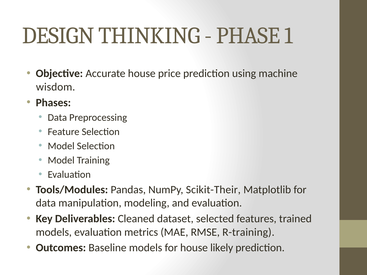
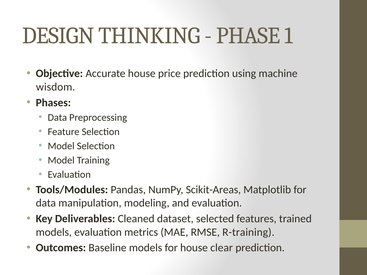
Scikit-Their: Scikit-Their -> Scikit-Areas (213, 190)
likely: likely -> clear (222, 248)
